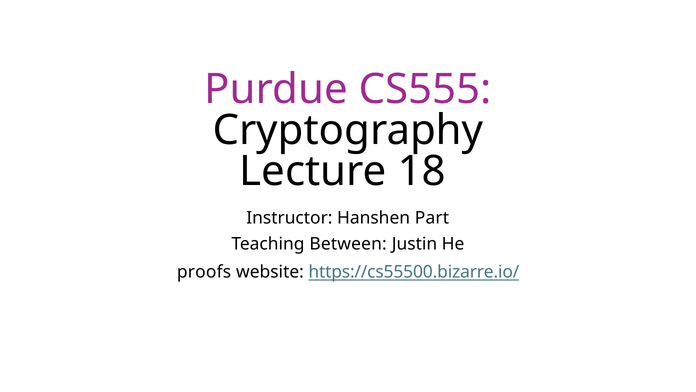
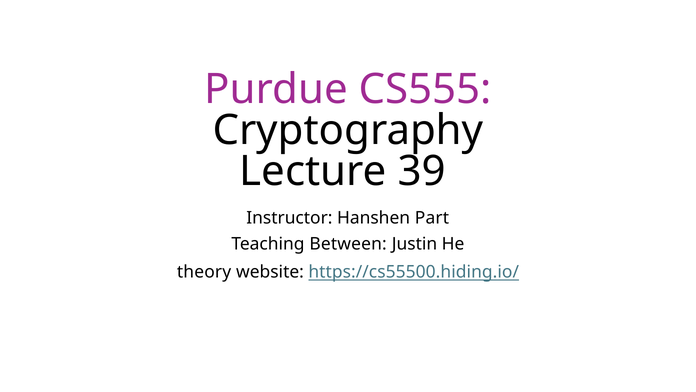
18: 18 -> 39 (422, 171)
proofs: proofs -> theory (204, 272)
https://cs55500.bizarre.io/: https://cs55500.bizarre.io/ -> https://cs55500.hiding.io/ (414, 272)
